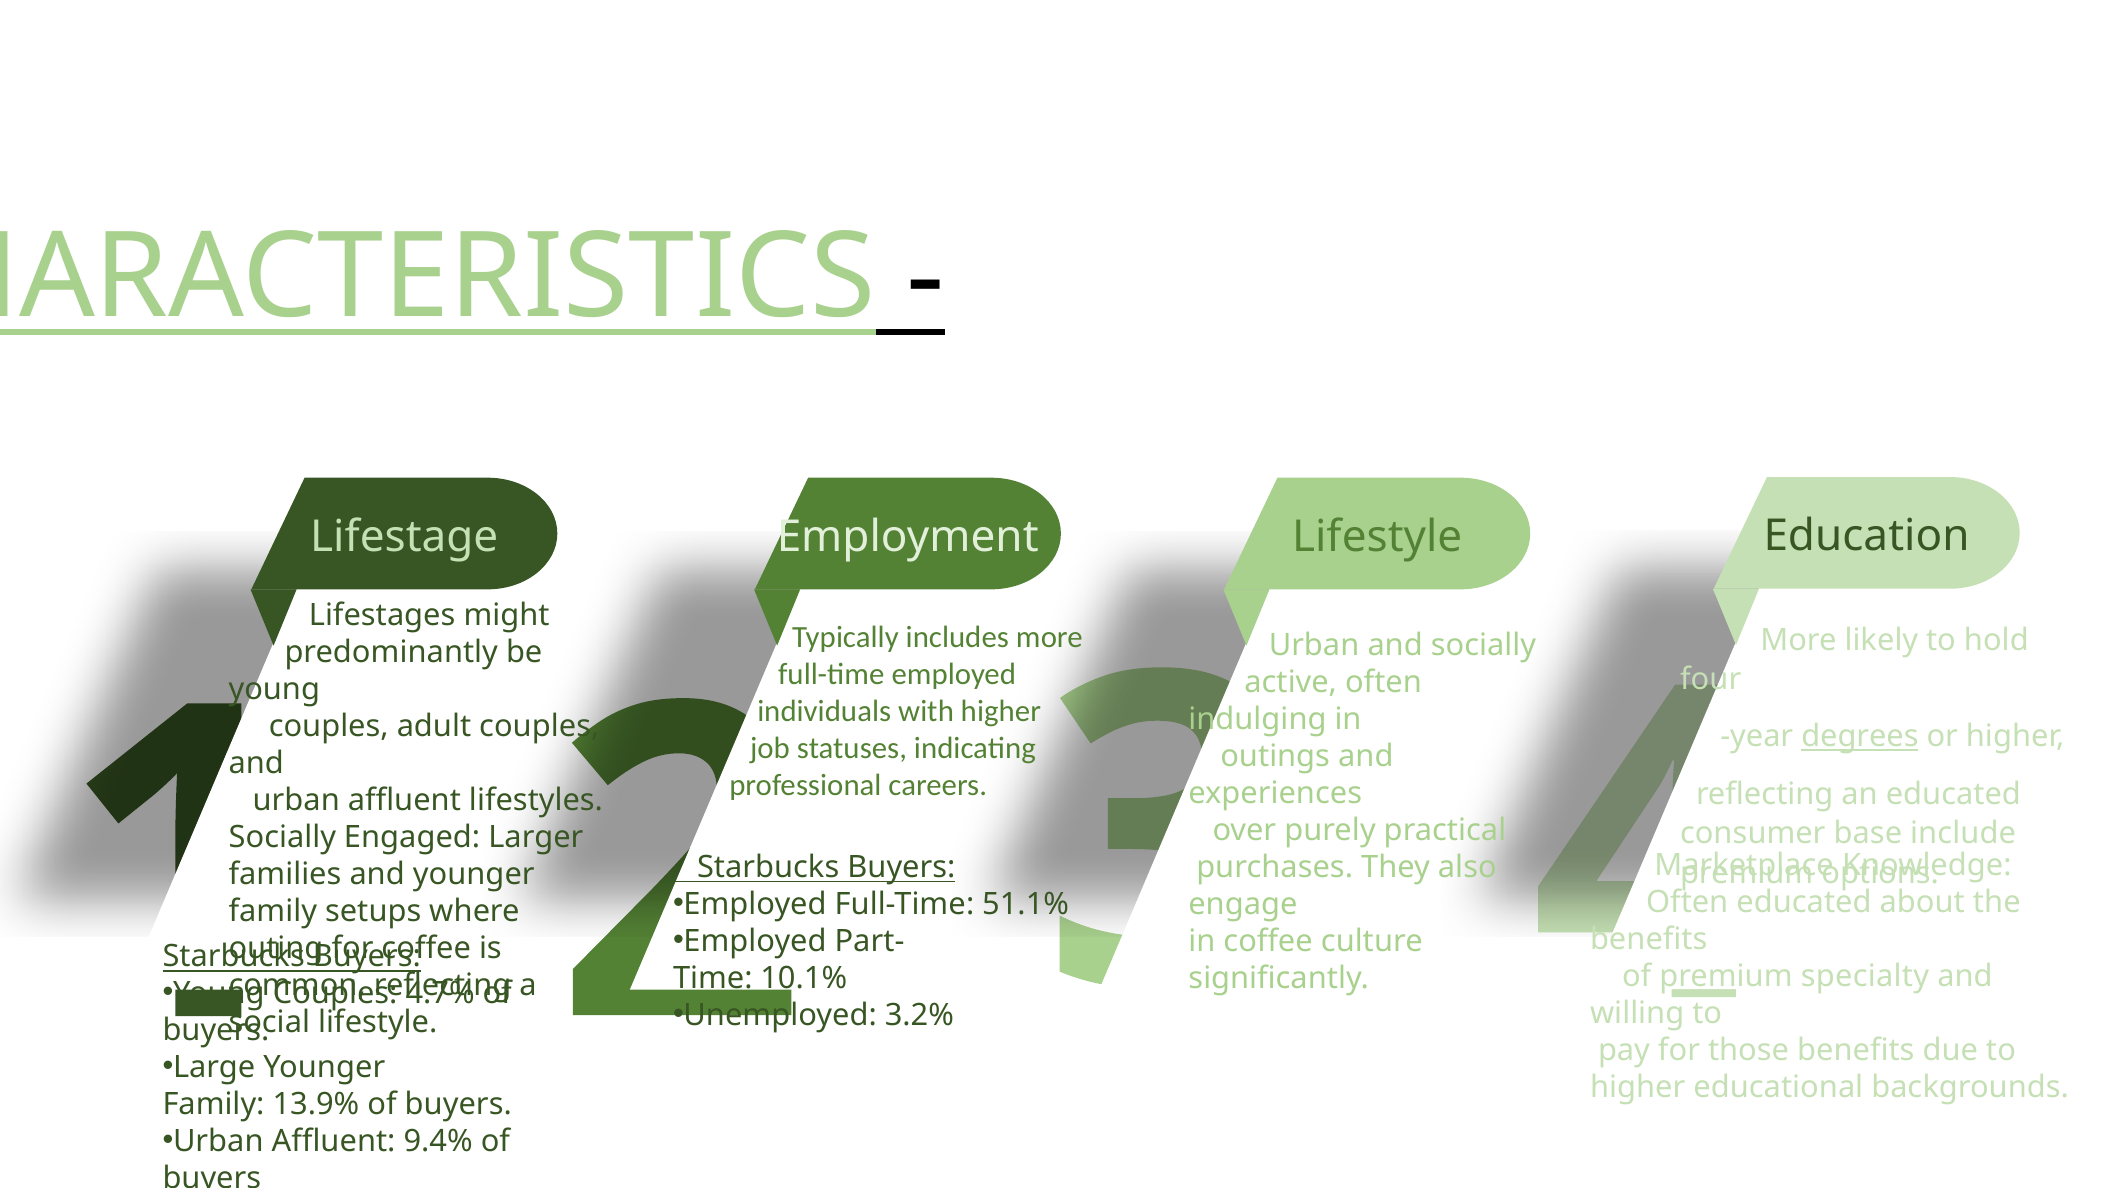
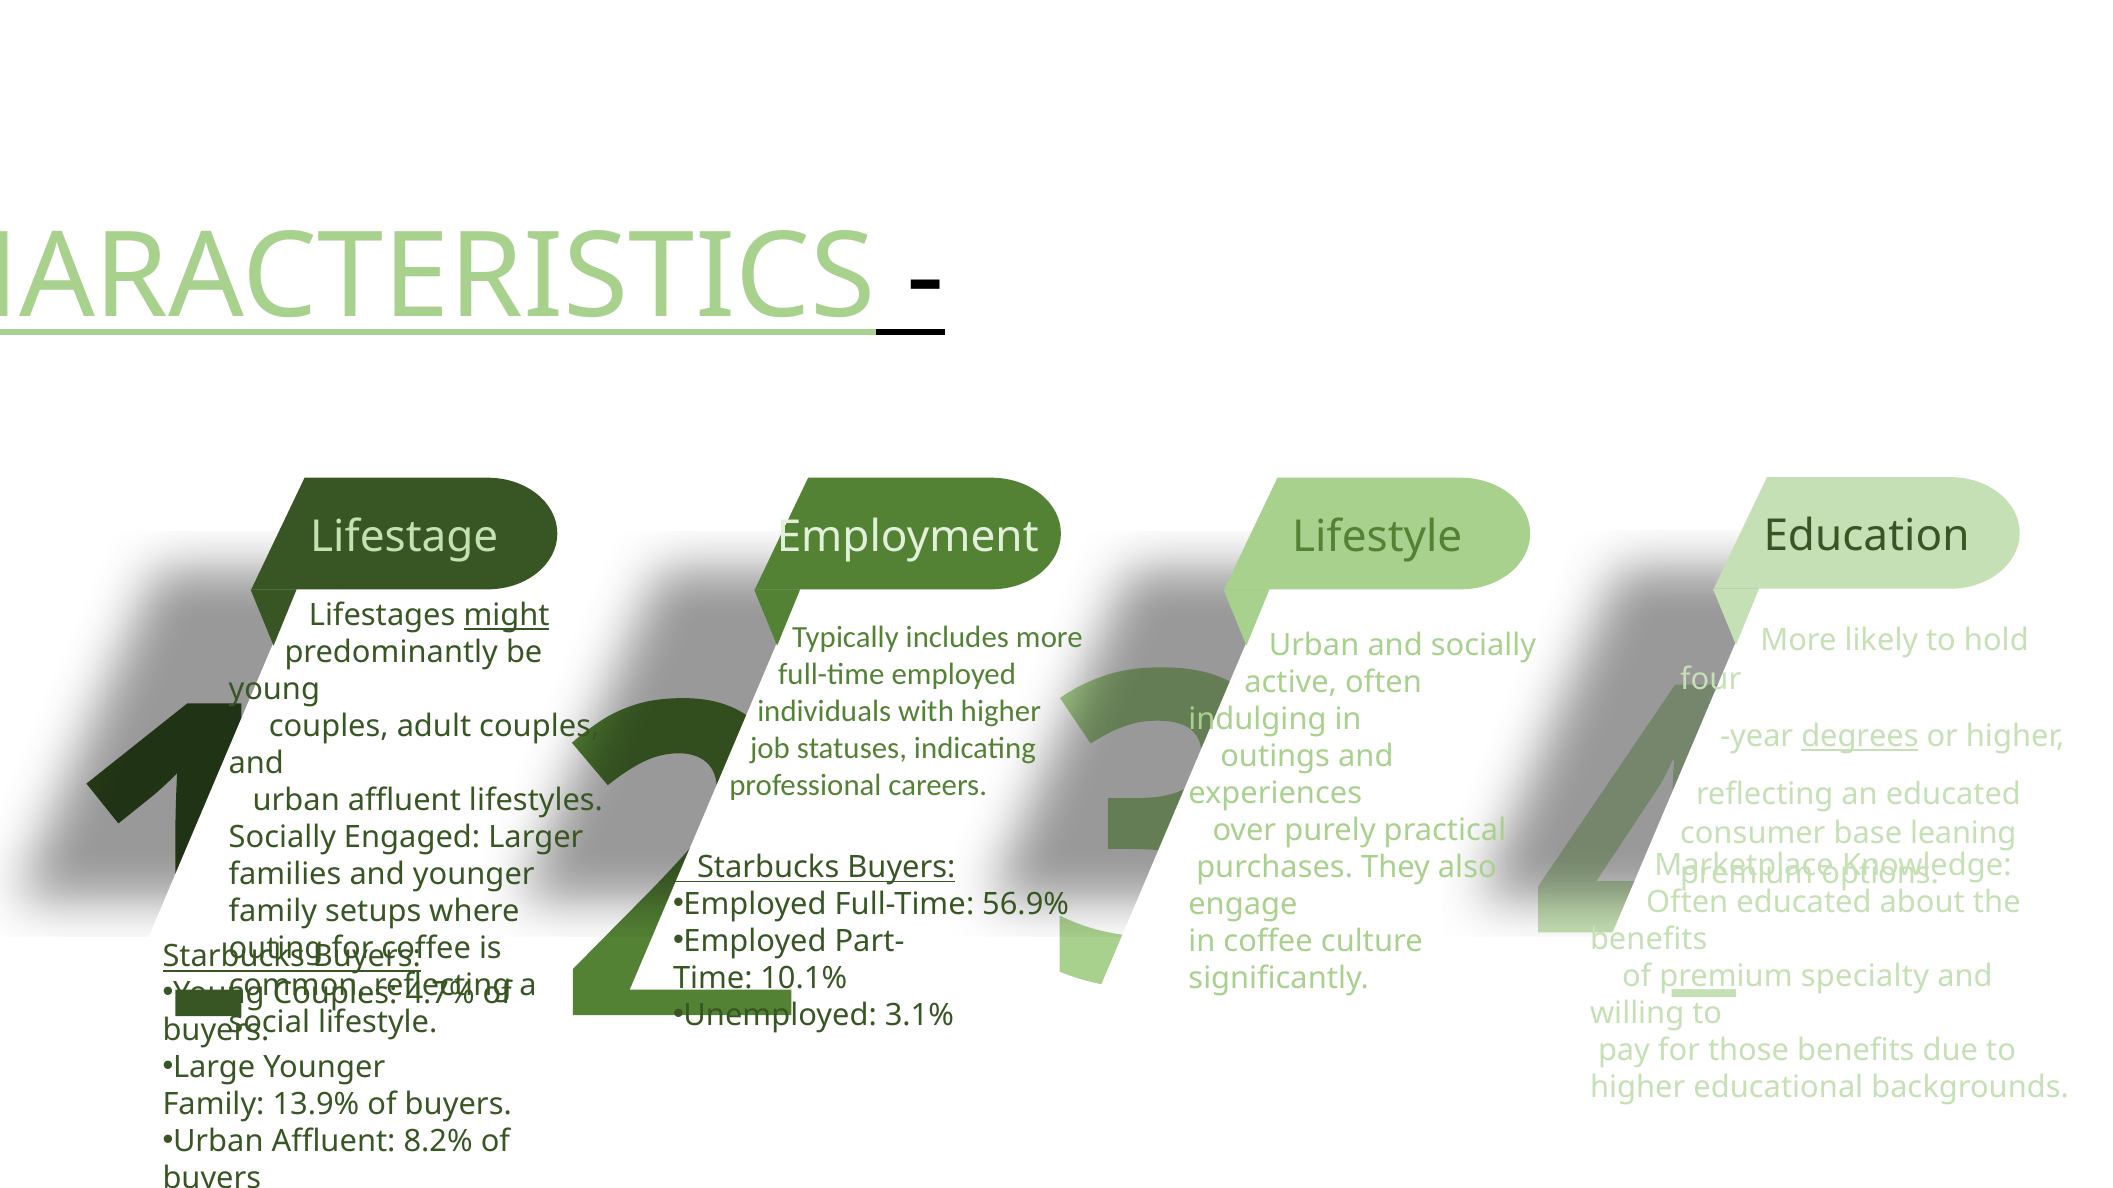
might underline: none -> present (507, 616)
include: include -> leaning (1963, 834)
51.1%: 51.1% -> 56.9% (1026, 904)
3.2%: 3.2% -> 3.1% (919, 1015)
9.4%: 9.4% -> 8.2% (438, 1142)
